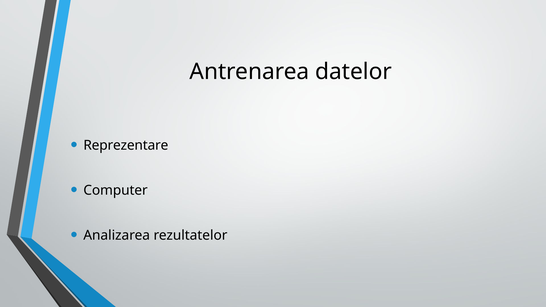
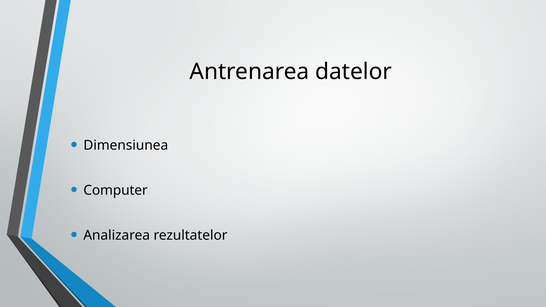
Reprezentare: Reprezentare -> Dimensiunea (126, 145)
